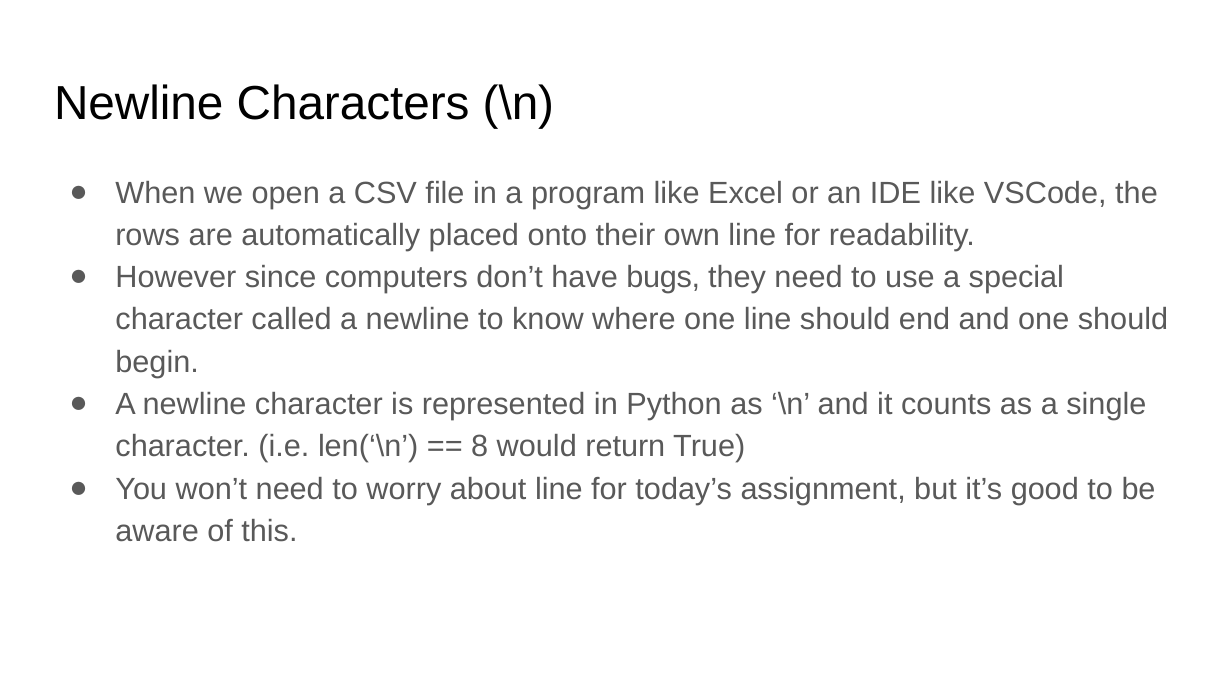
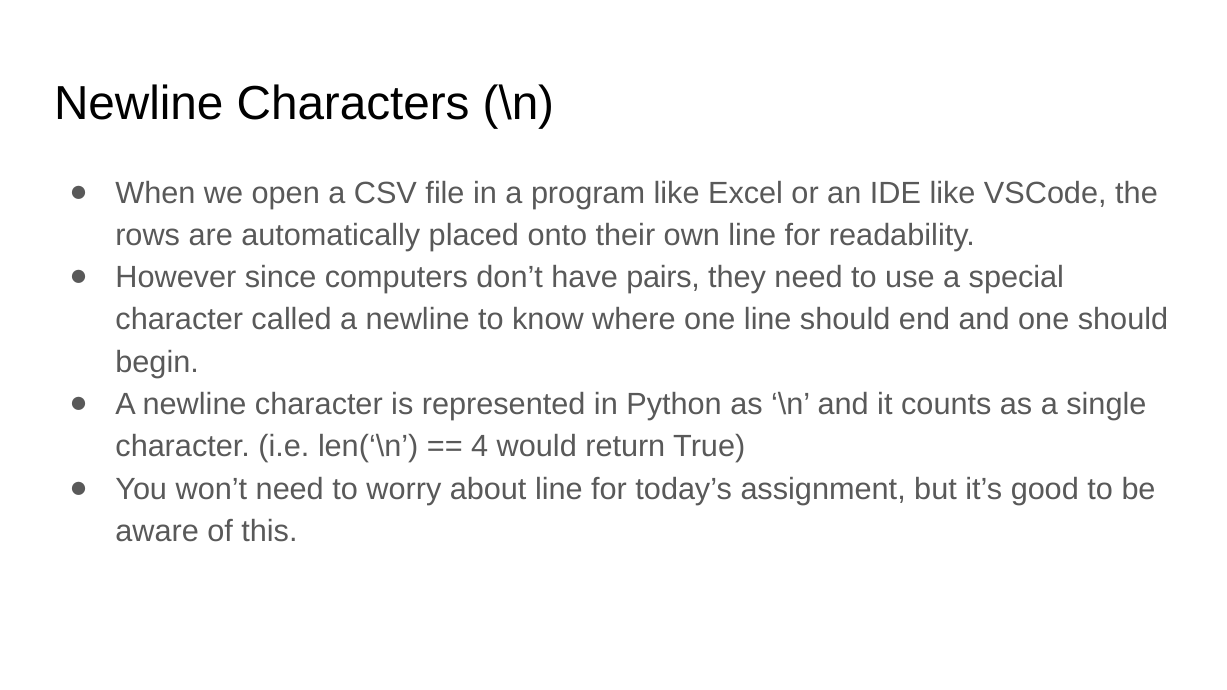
bugs: bugs -> pairs (663, 278)
8: 8 -> 4 (480, 447)
